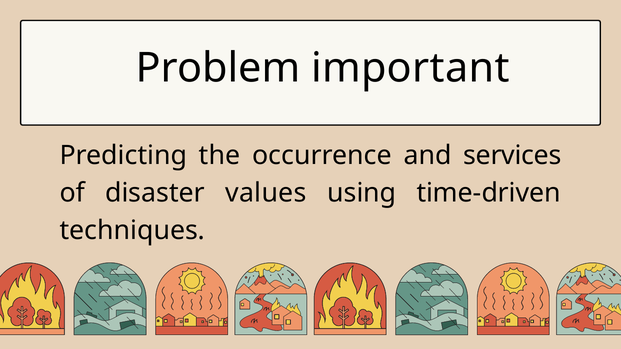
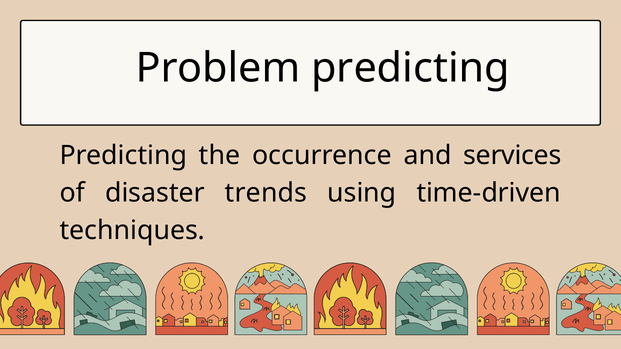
Problem important: important -> predicting (410, 68)
values: values -> trends (266, 193)
